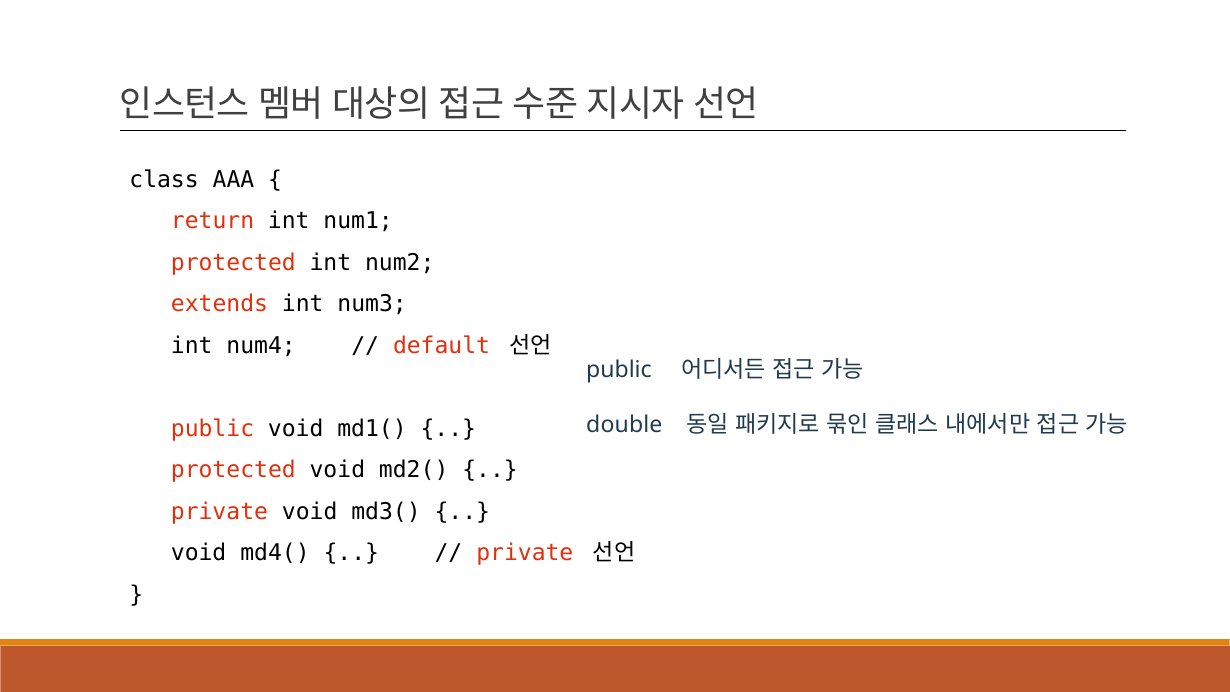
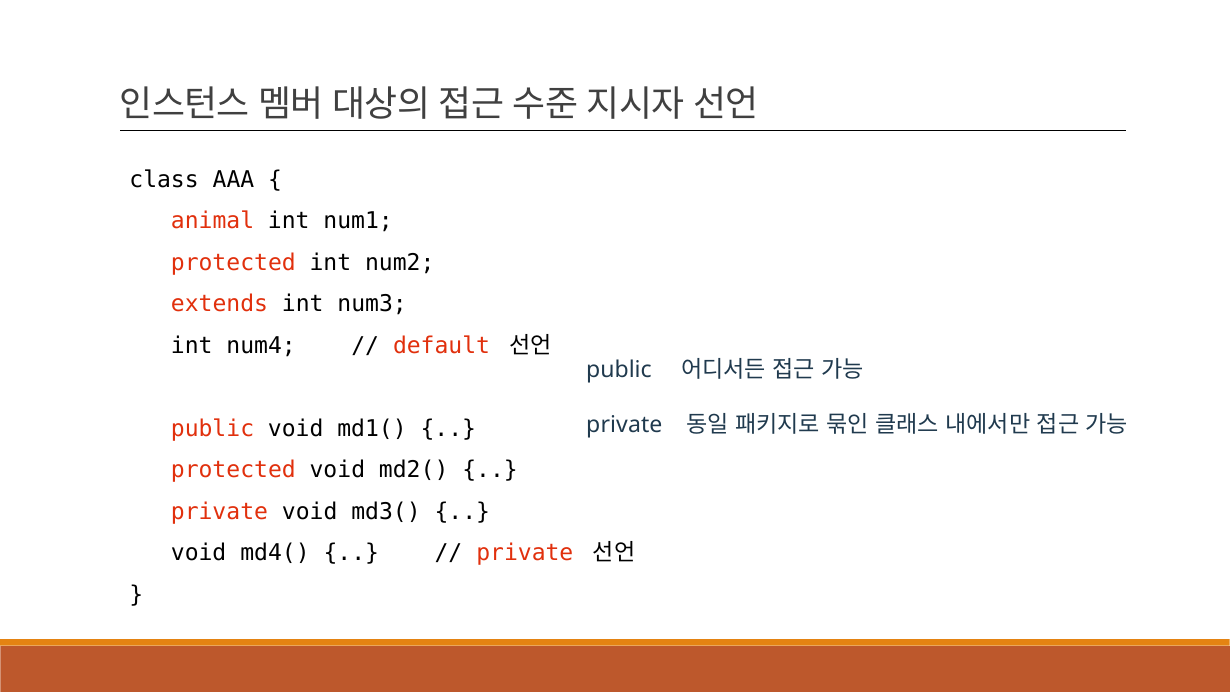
return: return -> animal (213, 221)
double: double -> private (624, 425)
